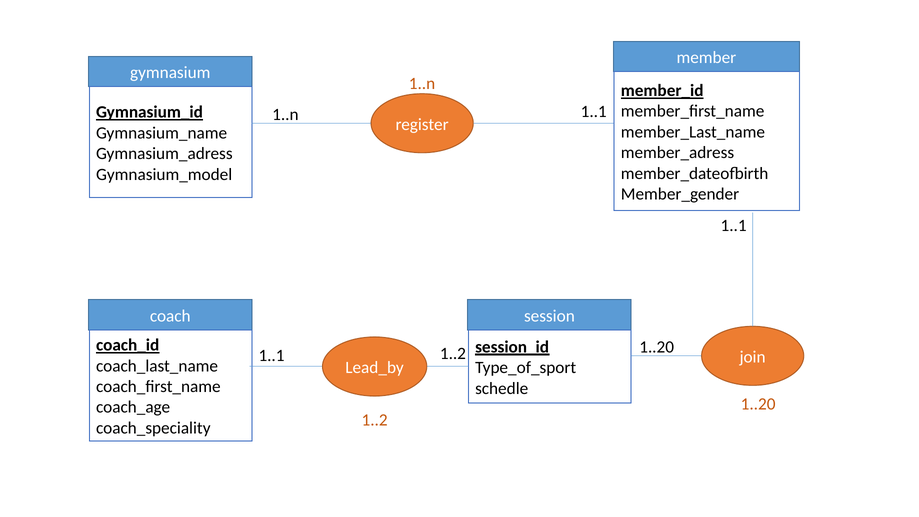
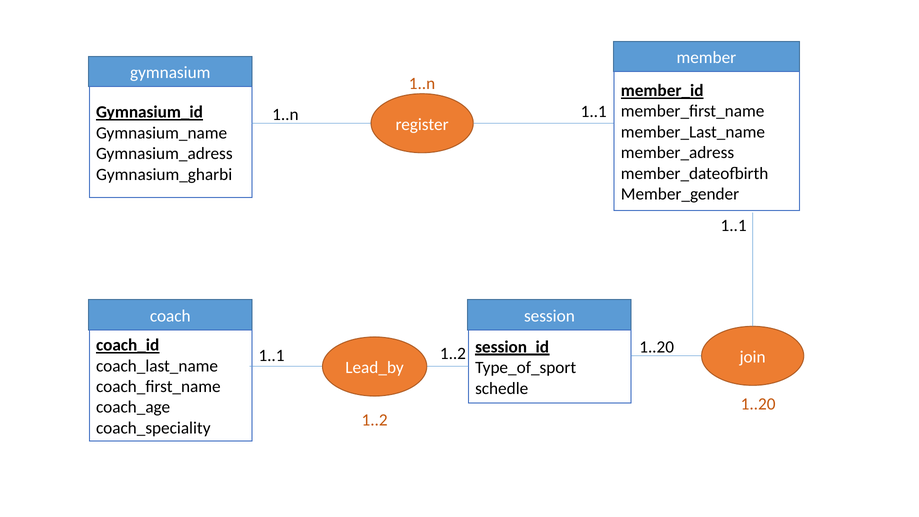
Gymnasium_model: Gymnasium_model -> Gymnasium_gharbi (164, 174)
